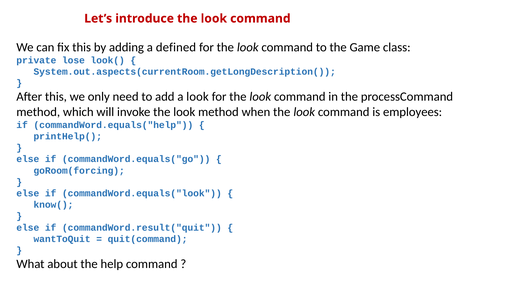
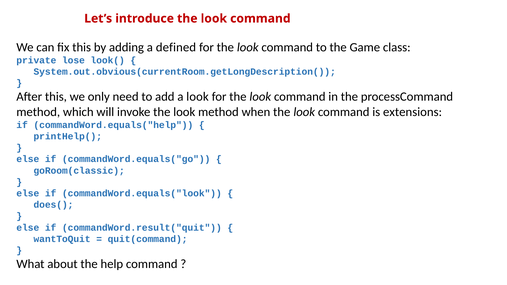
System.out.aspects(currentRoom.getLongDescription(: System.out.aspects(currentRoom.getLongDescription( -> System.out.obvious(currentRoom.getLongDescription( (185, 72)
employees: employees -> extensions (413, 112)
goRoom(forcing: goRoom(forcing -> goRoom(classic (79, 171)
know(: know( -> does( (53, 205)
